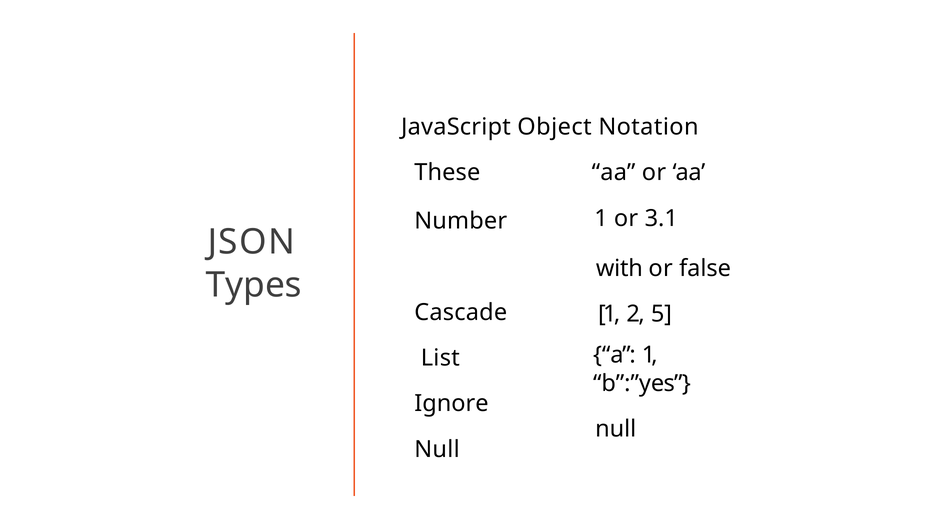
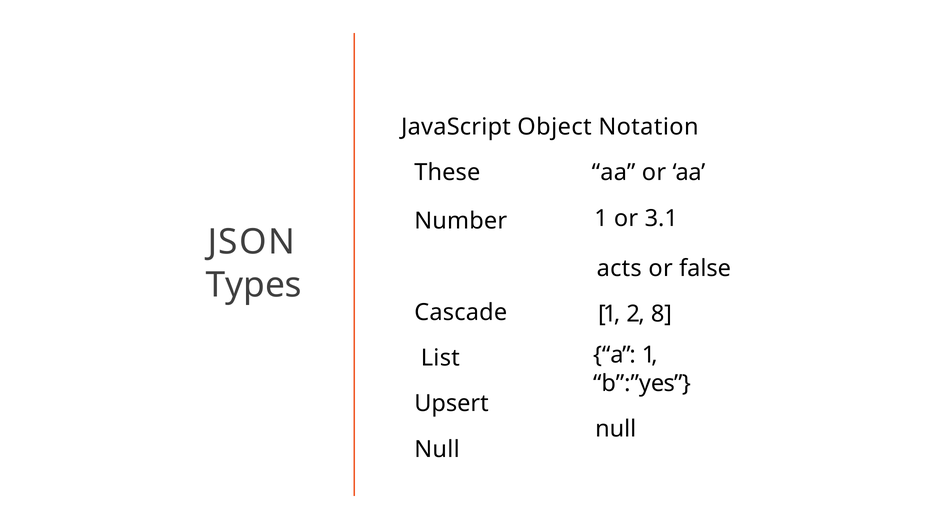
with: with -> acts (619, 268)
5: 5 -> 8 (661, 314)
Ignore: Ignore -> Upsert (451, 404)
